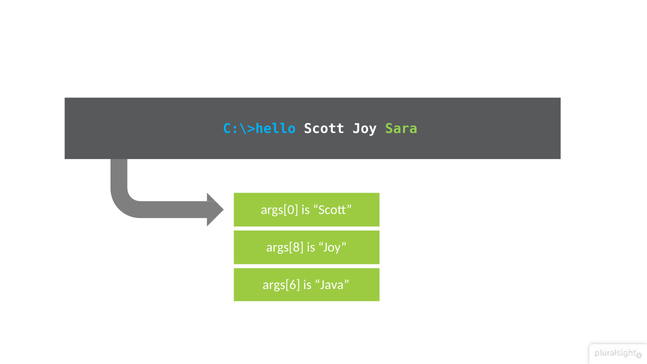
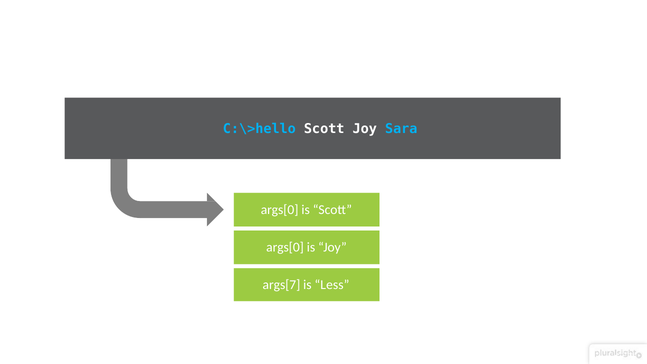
Sara colour: light green -> light blue (401, 129)
args[8: args[8 -> args[0 (285, 247)
args[6: args[6 -> args[7 (281, 285)
Java: Java -> Less (332, 285)
